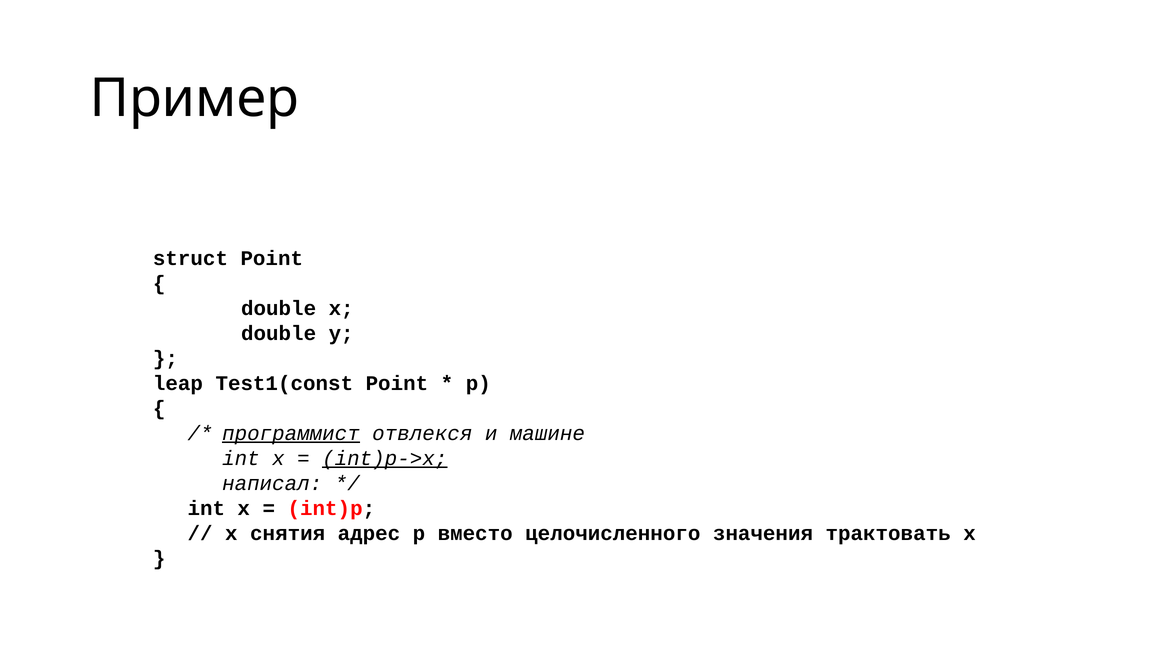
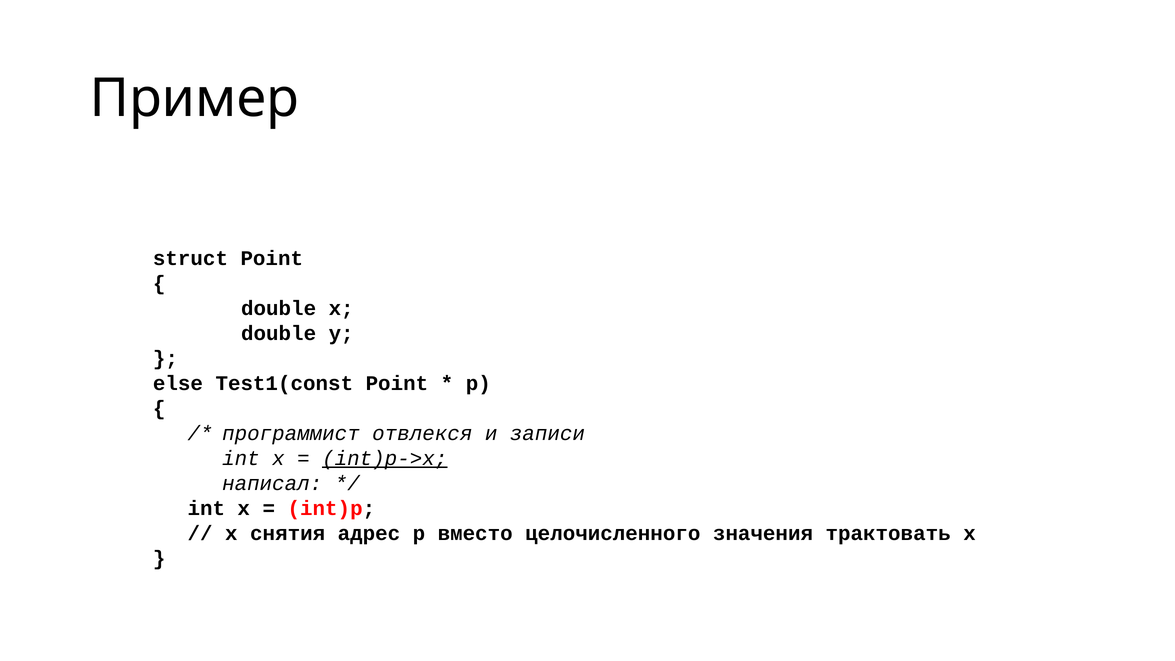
leap: leap -> else (178, 383)
программист underline: present -> none (291, 433)
машине: машине -> записи (547, 433)
